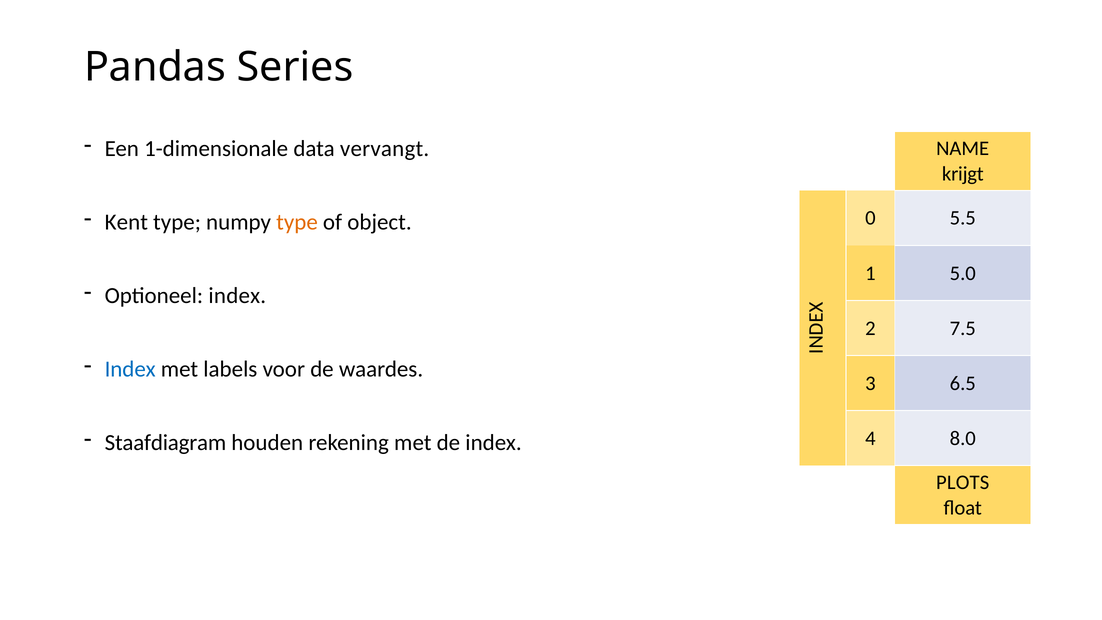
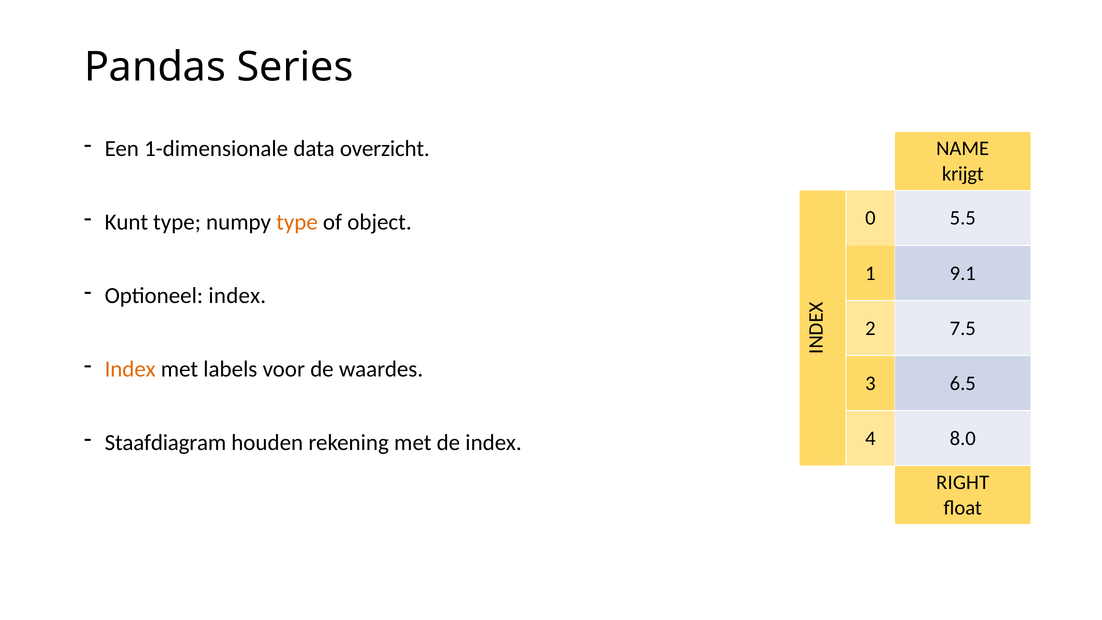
vervangt: vervangt -> overzicht (385, 148)
Kent: Kent -> Kunt (126, 222)
5.0: 5.0 -> 9.1 (963, 273)
Index colour: blue -> orange (130, 369)
PLOTS: PLOTS -> RIGHT (963, 482)
